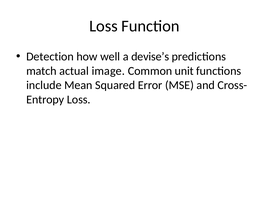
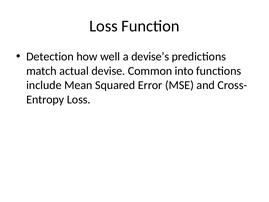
image: image -> devise (108, 71)
unit: unit -> into (184, 71)
